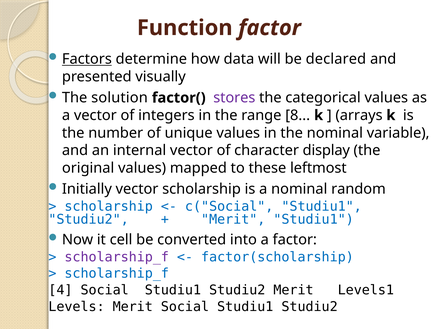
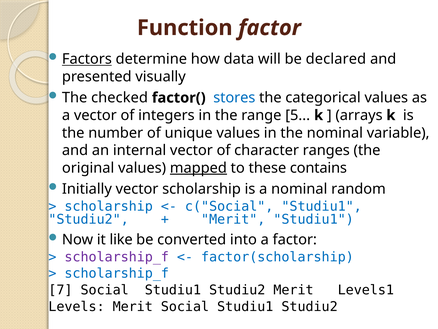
solution: solution -> checked (120, 98)
stores colour: purple -> blue (234, 98)
8: 8 -> 5 (298, 115)
display: display -> ranges (326, 150)
mapped underline: none -> present (198, 168)
leftmost: leftmost -> contains (318, 168)
cell: cell -> like (121, 239)
4: 4 -> 7 (60, 290)
